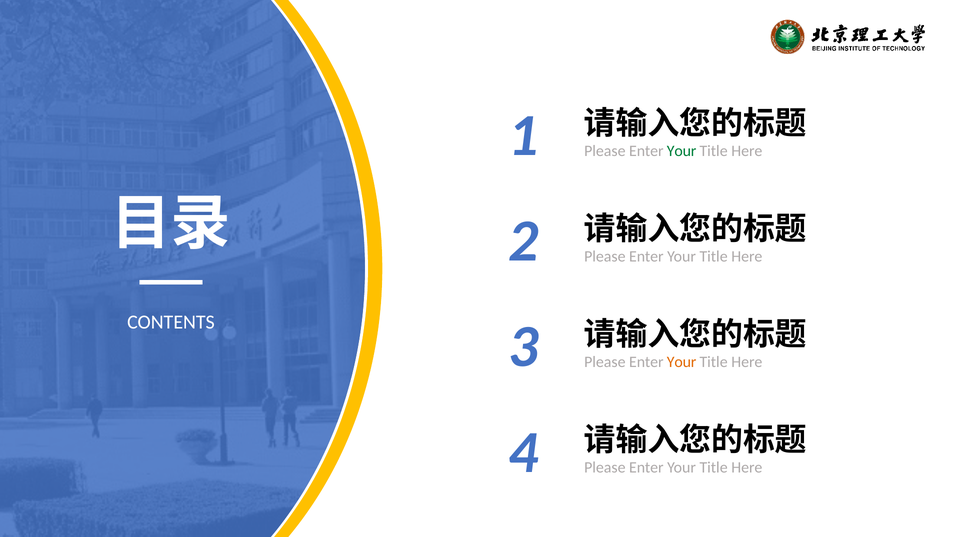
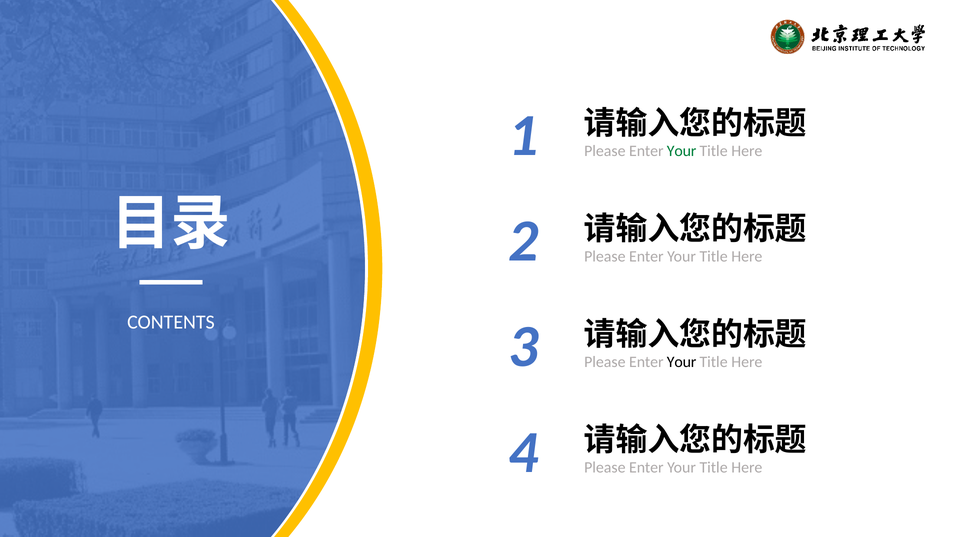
Your colour: orange -> black (682, 362)
